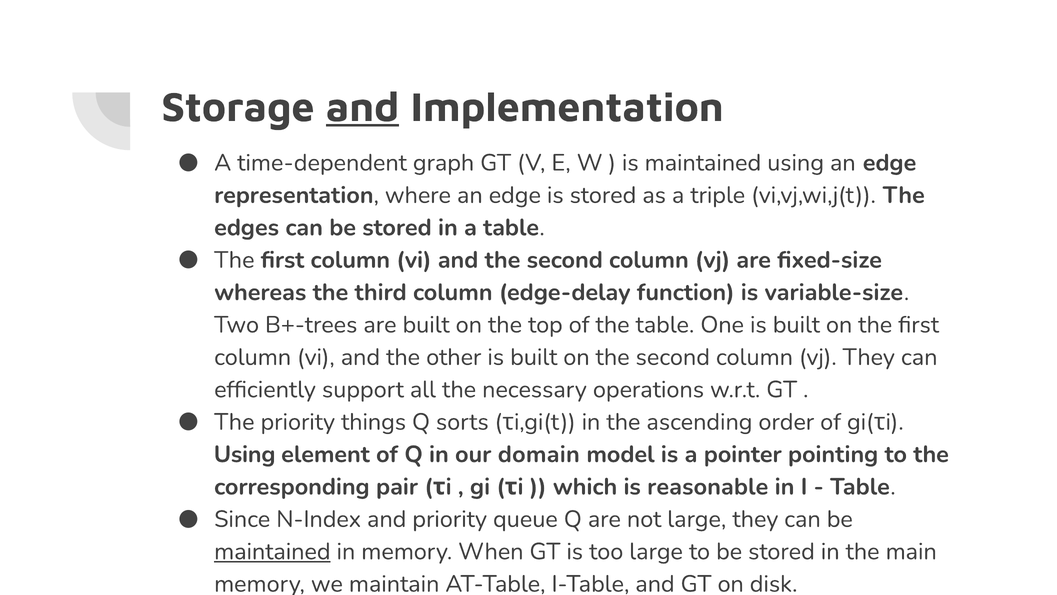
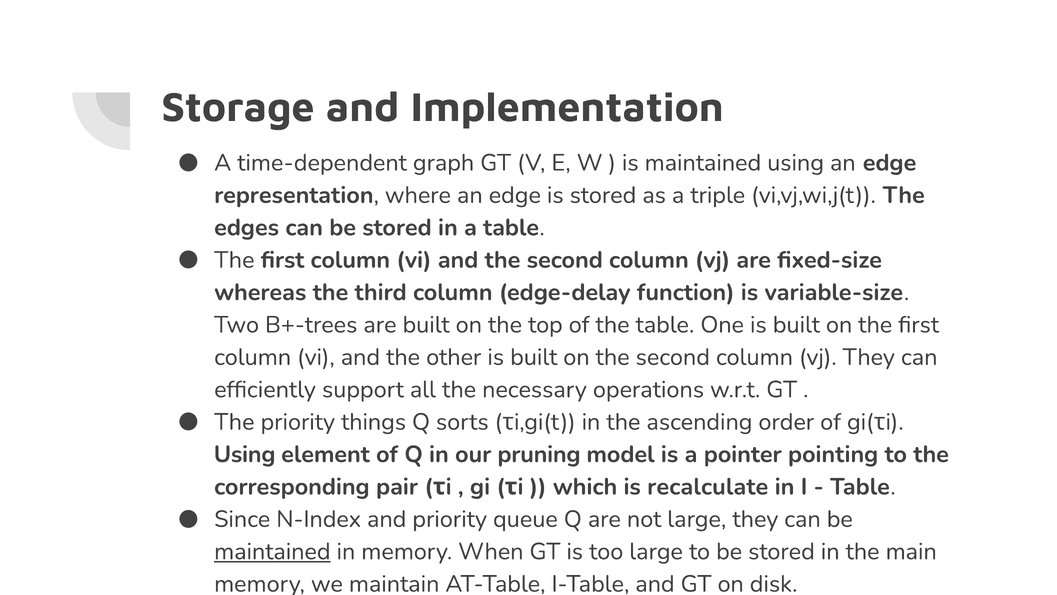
and underline: present -> none (363, 107)
domain: domain -> pruning (539, 454)
reasonable: reasonable -> recalculate (708, 486)
